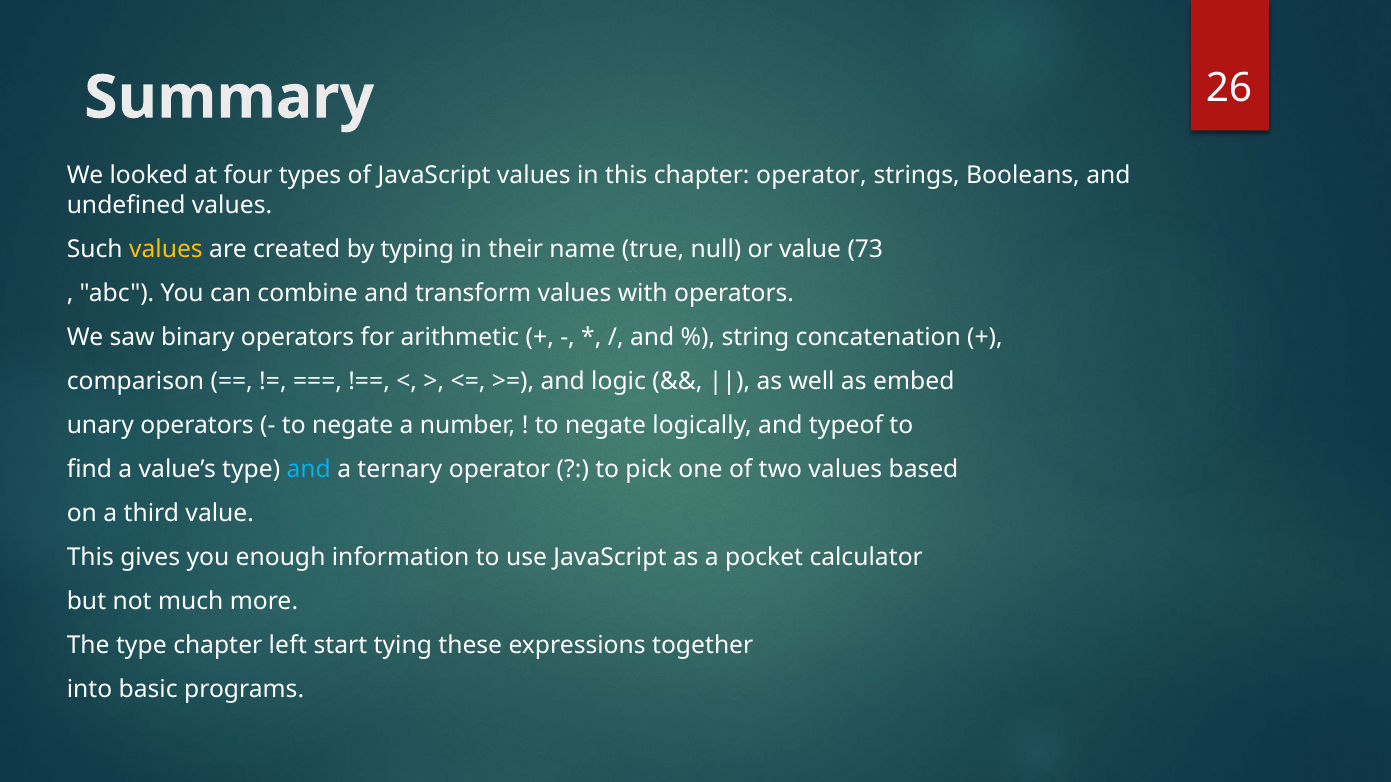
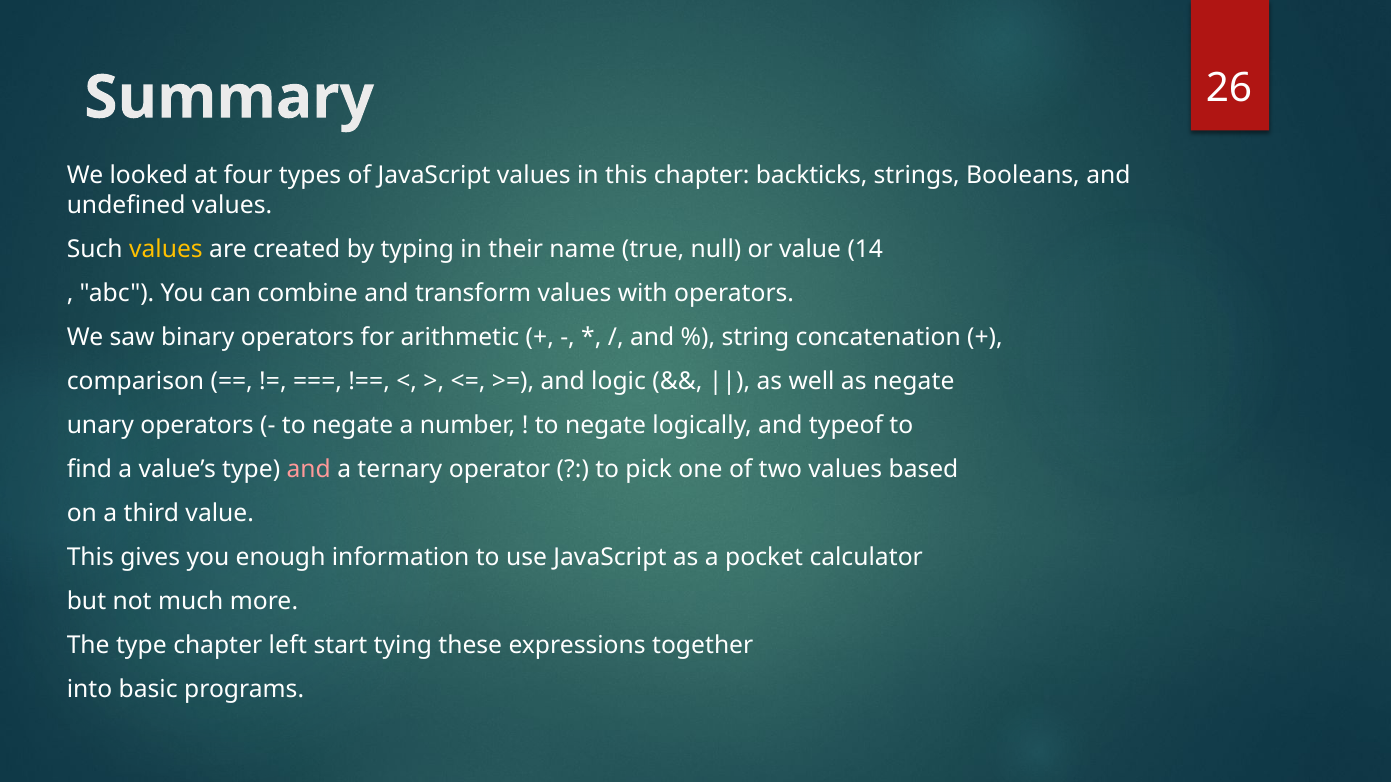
chapter operator: operator -> backticks (812, 176)
73: 73 -> 14 (865, 249)
as embed: embed -> negate (914, 382)
and colour: light blue -> pink (309, 470)
